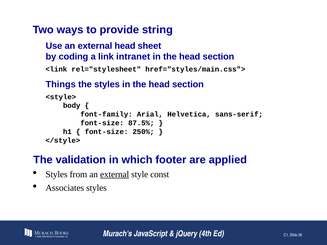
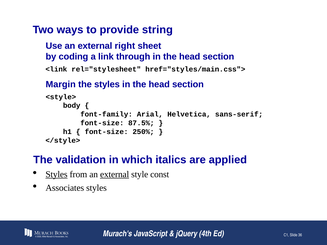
external head: head -> right (125, 46)
intranet: intranet -> through (133, 57)
Things: Things -> Margin (61, 85)
footer: footer -> italics (171, 160)
Styles underline: none -> present (57, 174)
